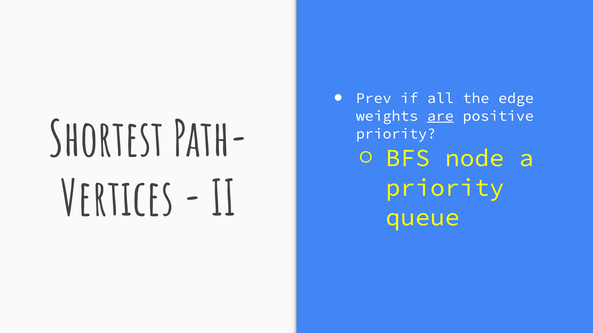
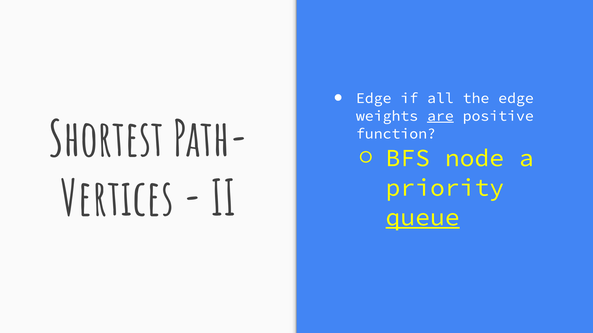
Prev: Prev -> Edge (374, 98)
priority: priority -> function (396, 134)
queue underline: none -> present (423, 218)
